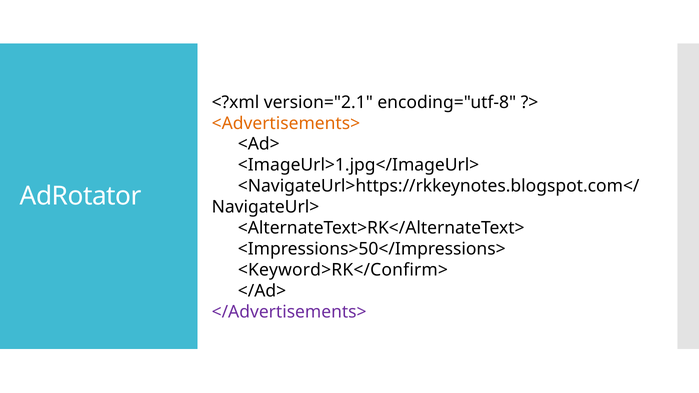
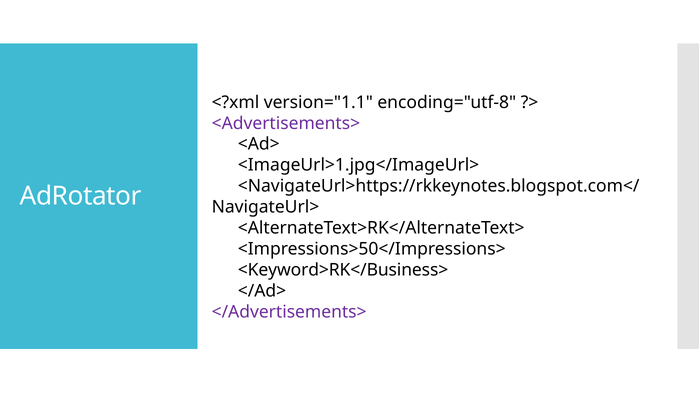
version="2.1: version="2.1 -> version="1.1 (318, 102)
<Advertisements> colour: orange -> purple (286, 123)
<Keyword>RK</Confirm>: <Keyword>RK</Confirm> -> <Keyword>RK</Business> (343, 270)
